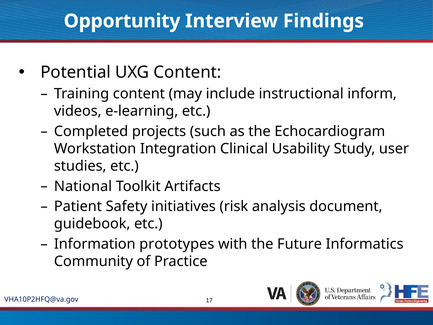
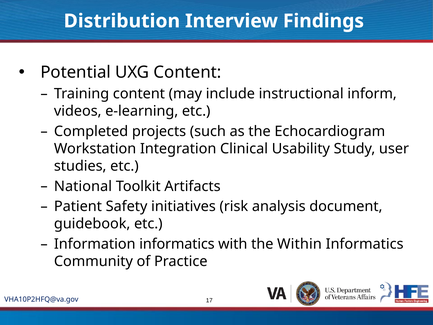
Opportunity: Opportunity -> Distribution (122, 21)
Information prototypes: prototypes -> informatics (177, 244)
Future: Future -> Within (299, 244)
